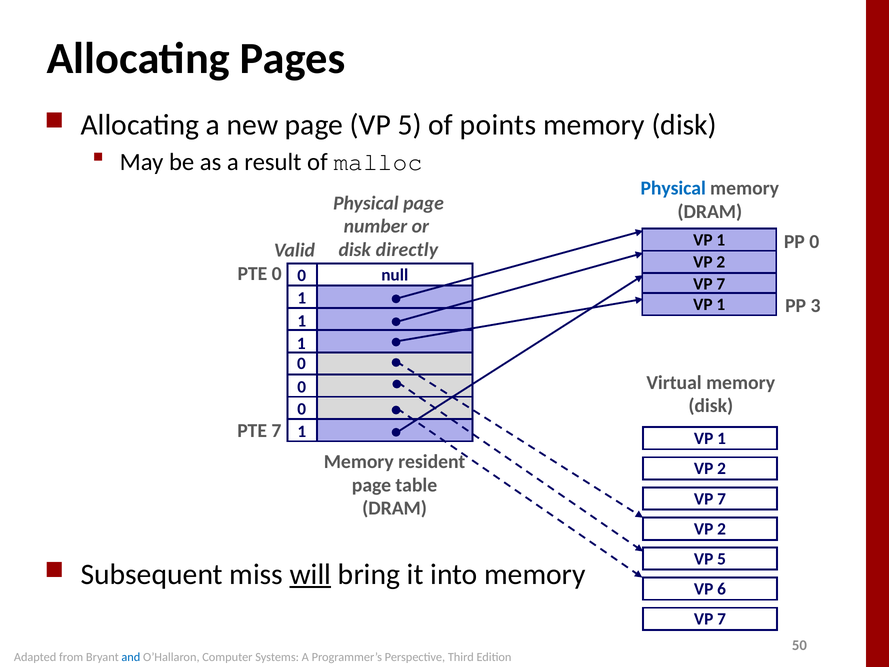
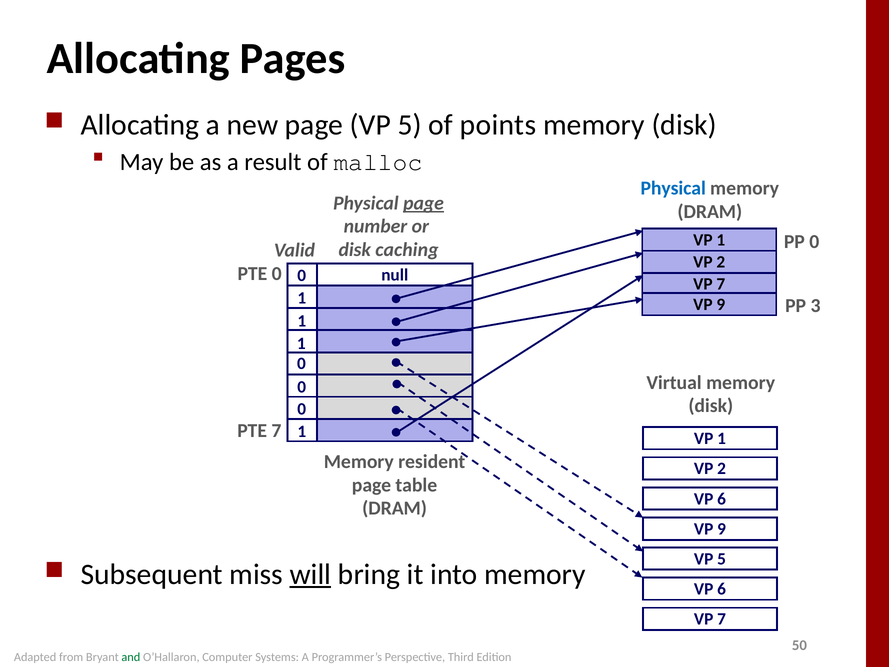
page underline: none -> present (424, 203)
directly: directly -> caching (407, 250)
1: 1 -> 9 (721, 304)
7: 7 -> 6 (722, 499)
2: 2 -> 9 (722, 529)
and colour: blue -> green (131, 657)
